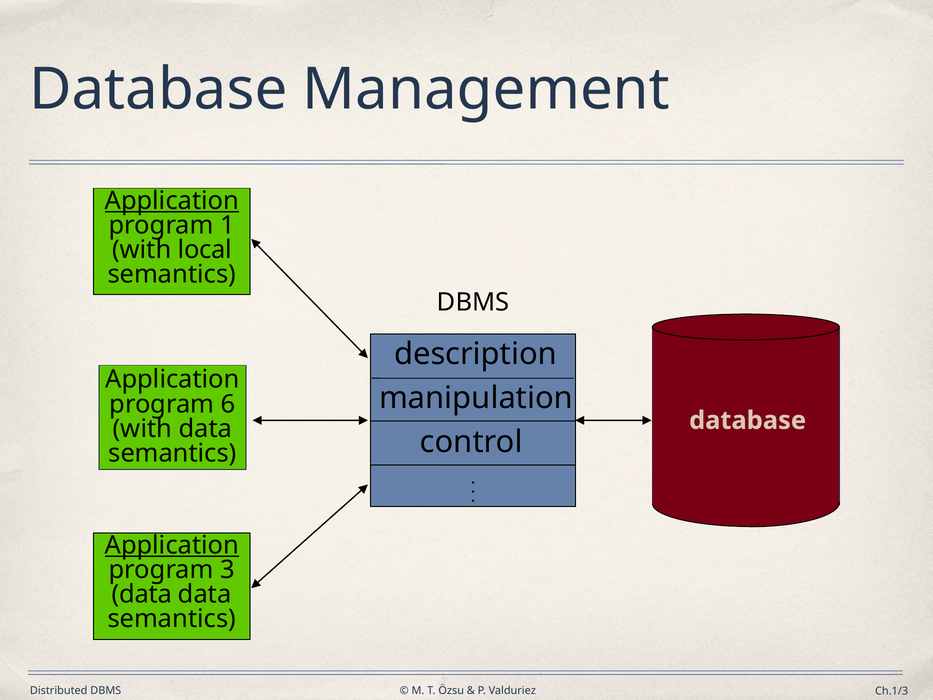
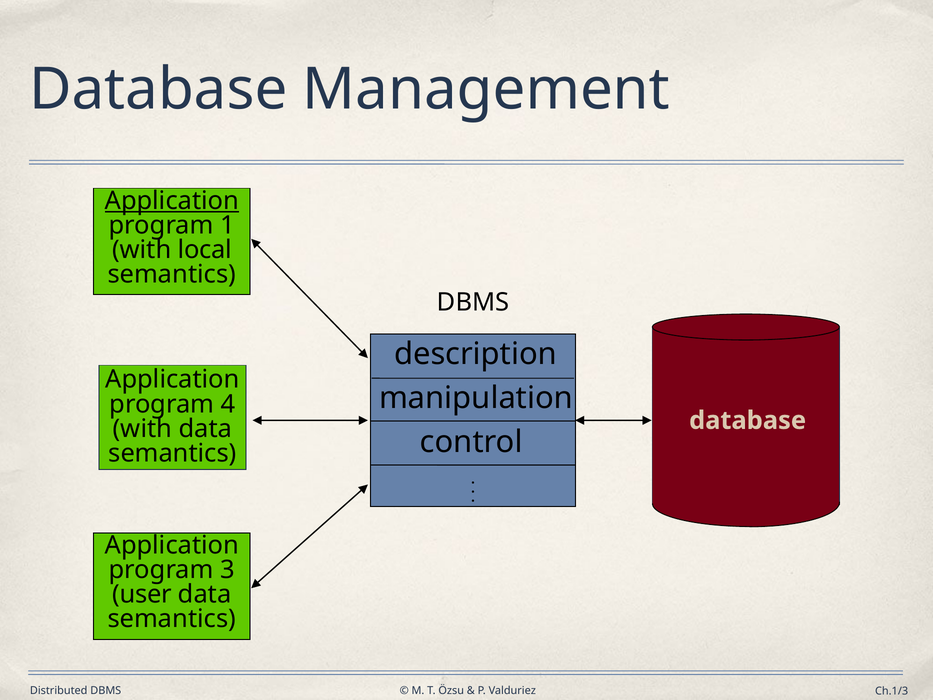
6: 6 -> 4 (228, 404)
Application underline: present -> none (172, 545)
data: data -> user (142, 594)
